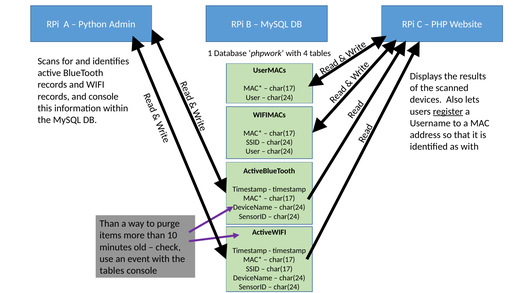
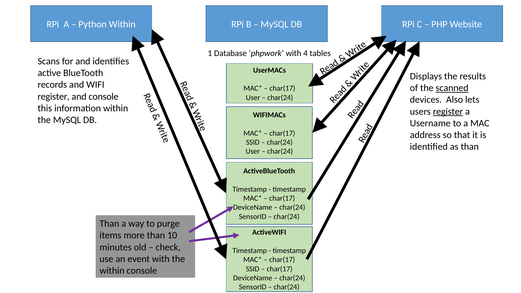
Python Admin: Admin -> Within (122, 24)
scanned underline: none -> present (452, 88)
records: records -> register (54, 97)
as with: with -> than (470, 147)
tables: tables -> within (112, 271)
